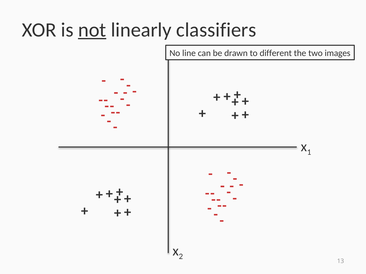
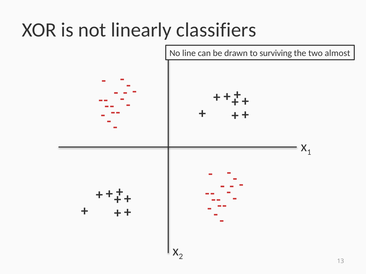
not underline: present -> none (92, 30)
different: different -> surviving (276, 53)
images: images -> almost (337, 53)
